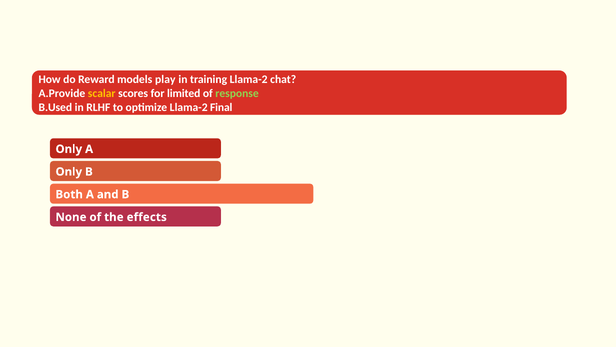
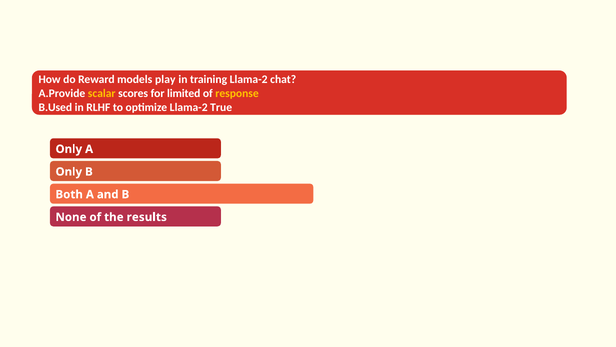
response colour: light green -> yellow (237, 93)
Final: Final -> True (221, 107)
effects: effects -> results (147, 217)
